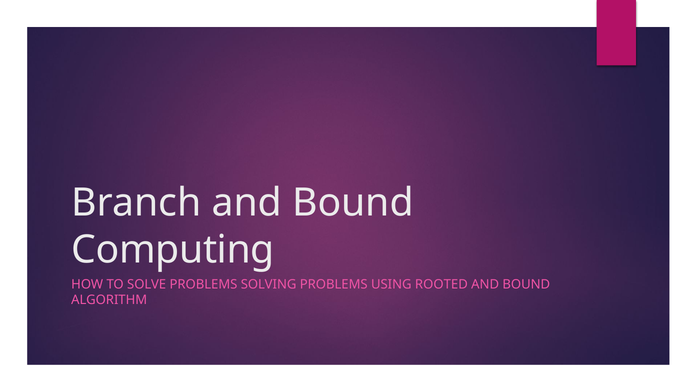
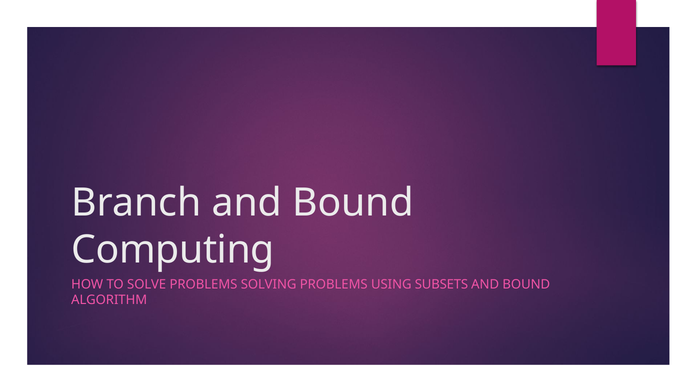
ROOTED: ROOTED -> SUBSETS (441, 284)
